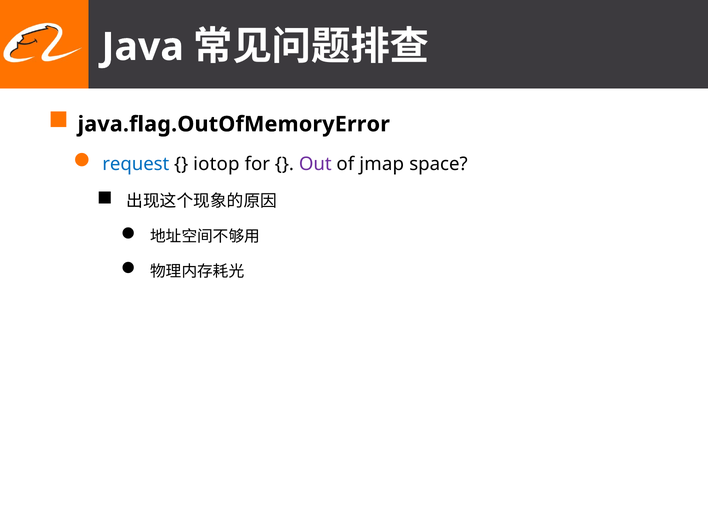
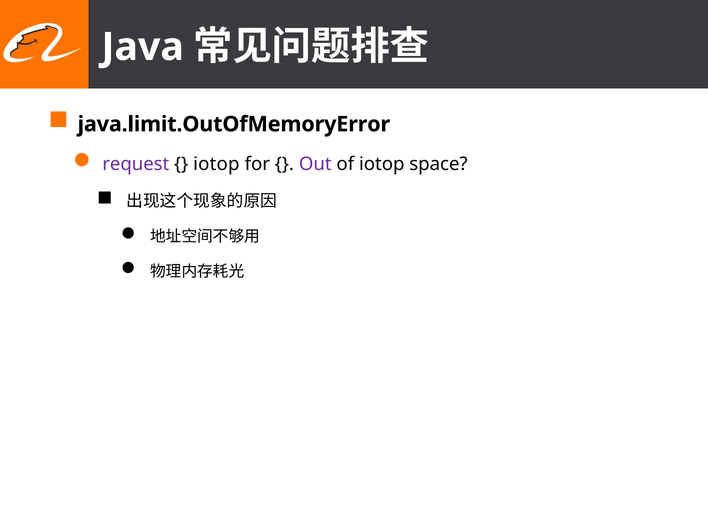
java.flag.OutOfMemoryError: java.flag.OutOfMemoryError -> java.limit.OutOfMemoryError (234, 124)
request colour: blue -> purple (136, 164)
of jmap: jmap -> iotop (382, 164)
